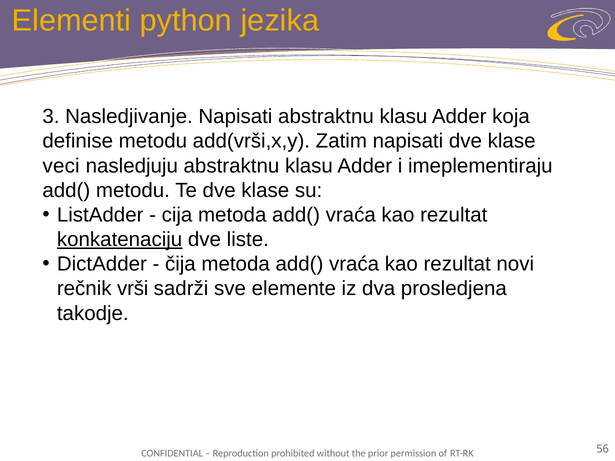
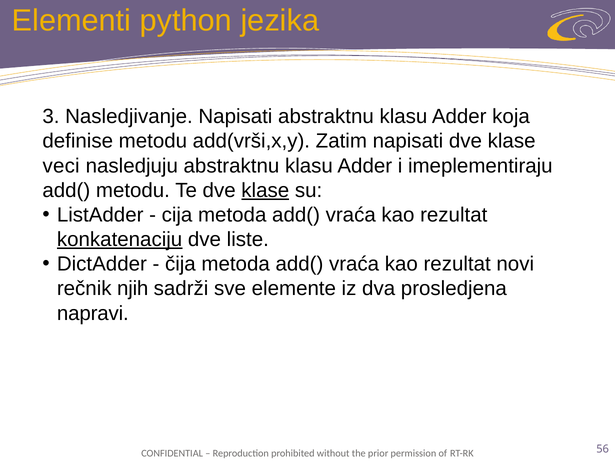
klase underline: none -> present (265, 190)
vrši: vrši -> njih (133, 289)
takodje: takodje -> napravi (93, 313)
